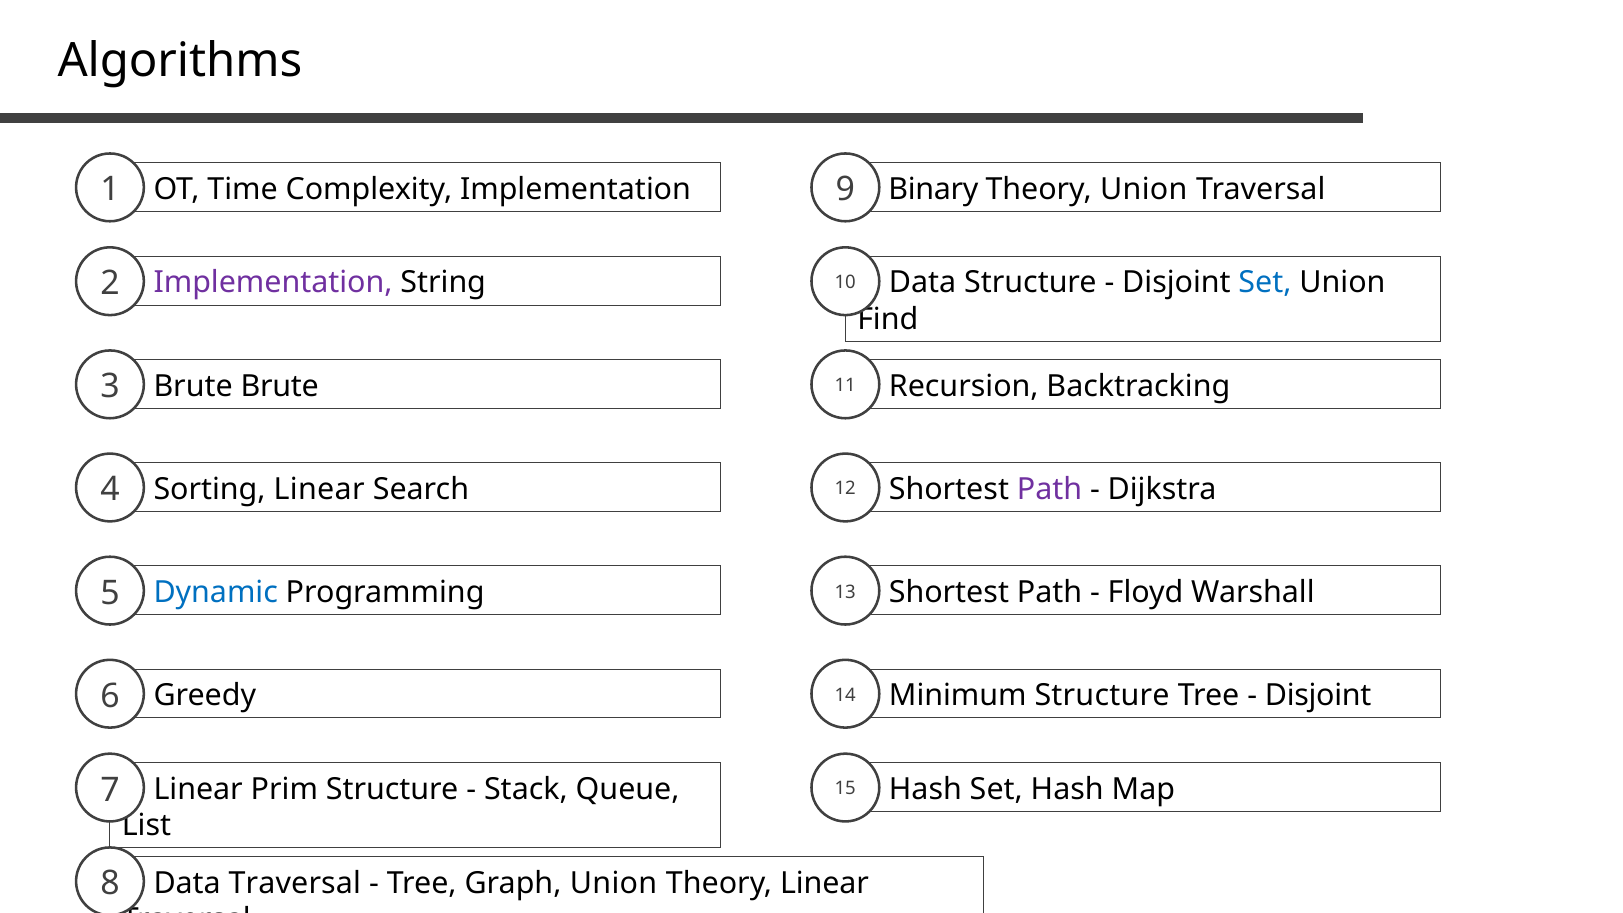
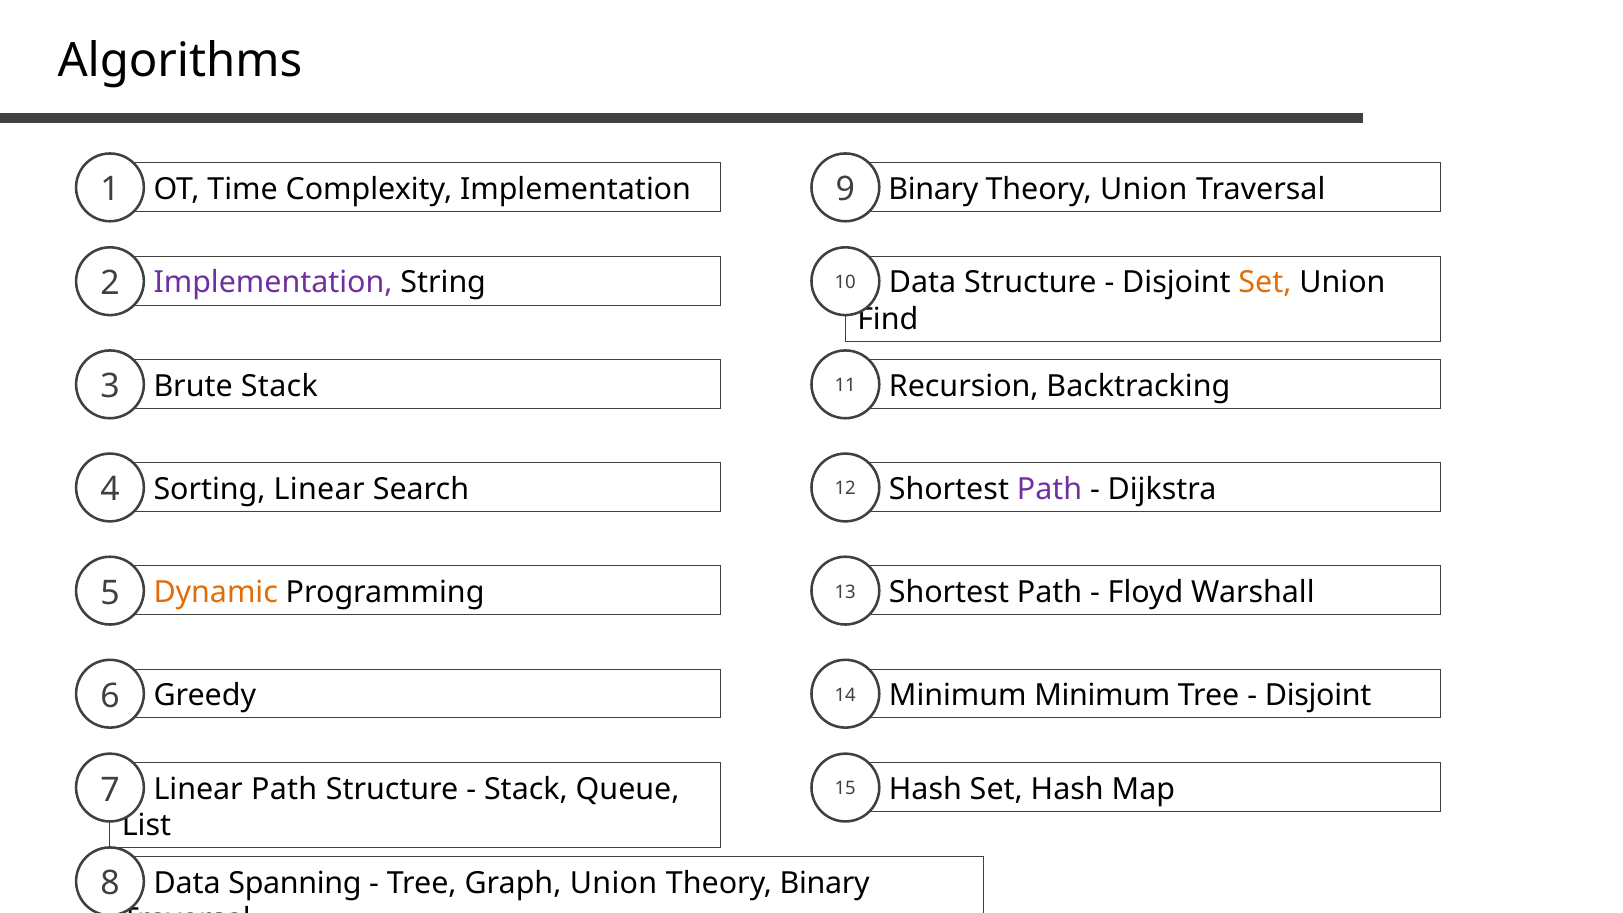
Set colour: blue -> orange (1265, 283)
Brute Brute: Brute -> Stack (279, 386)
Dynamic colour: blue -> orange (216, 592)
Minimum Structure: Structure -> Minimum (1102, 695)
Linear Prim: Prim -> Path (284, 789)
Data Traversal: Traversal -> Spanning (295, 883)
Theory Linear: Linear -> Binary (825, 883)
